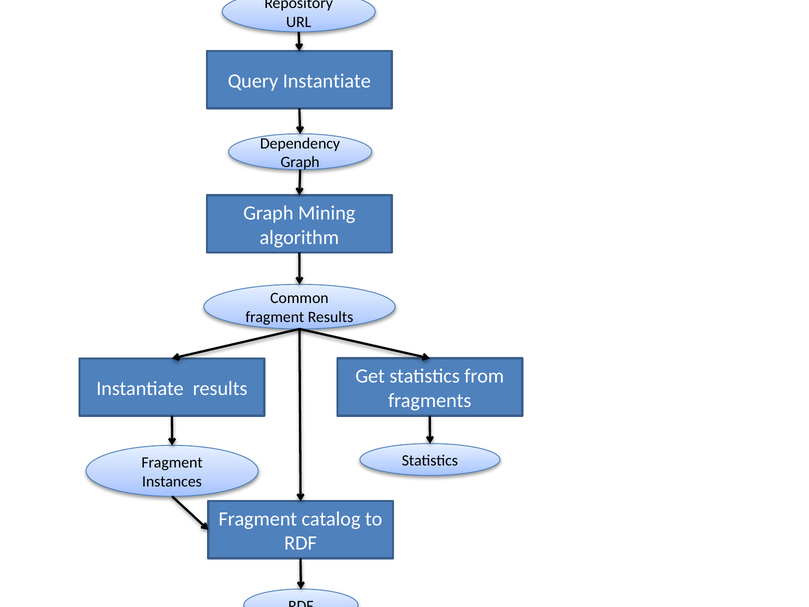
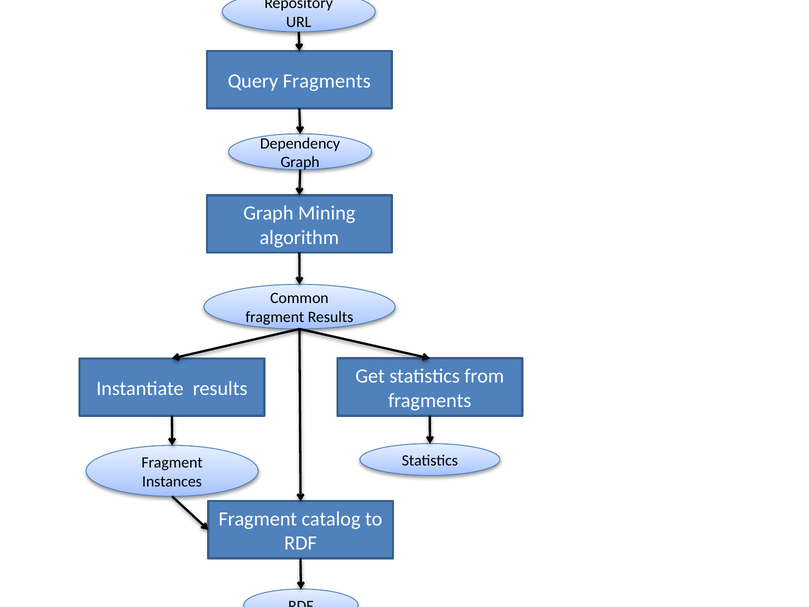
Query Instantiate: Instantiate -> Fragments (327, 81)
